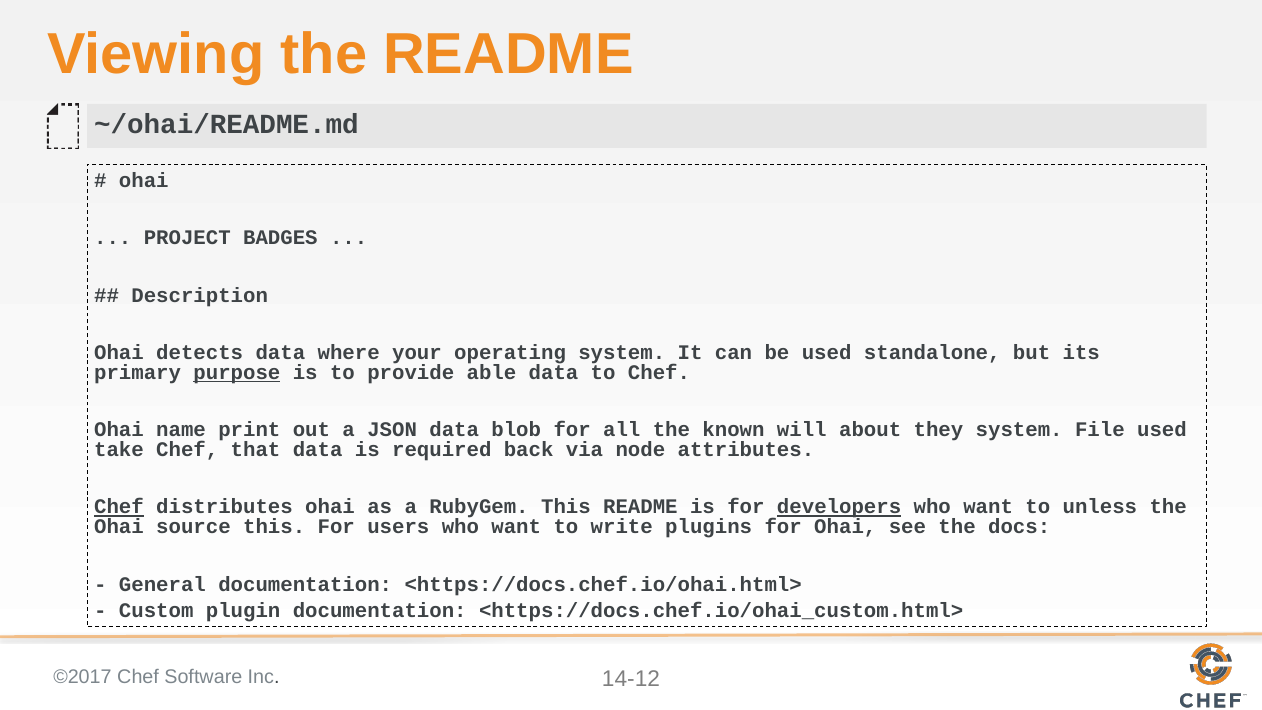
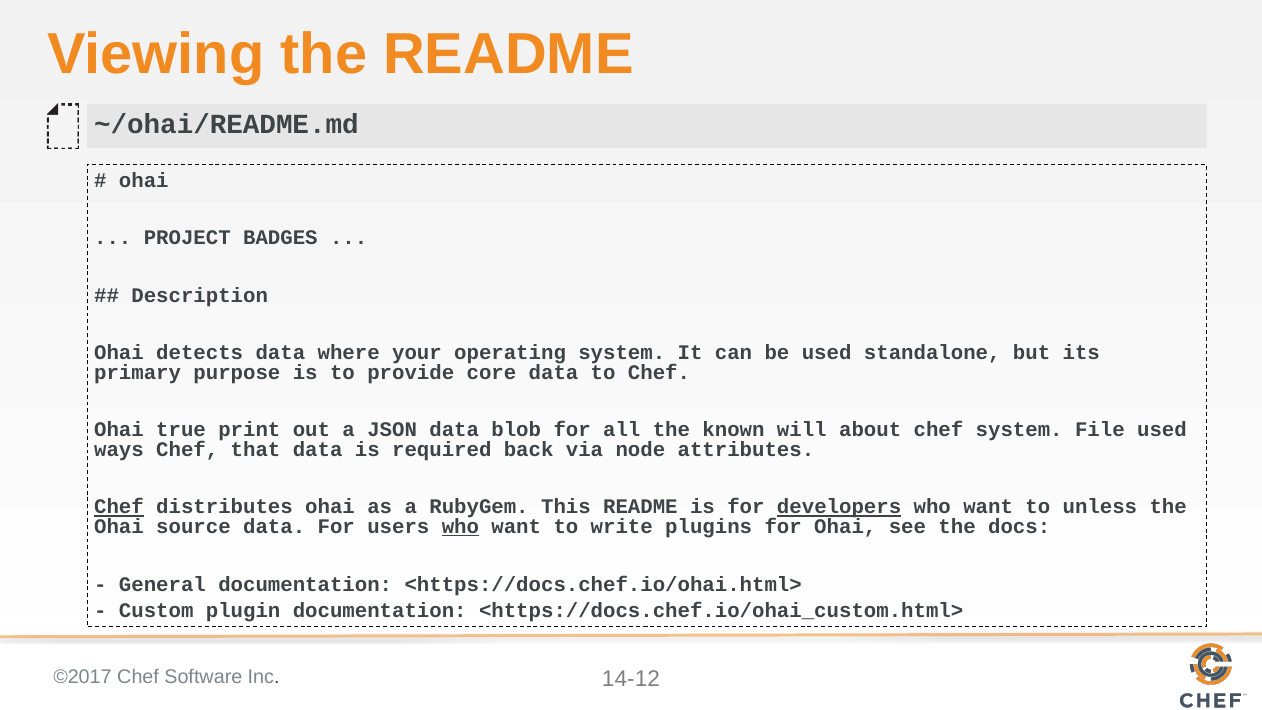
purpose underline: present -> none (237, 372)
able: able -> core (491, 372)
name: name -> true (181, 430)
about they: they -> chef (938, 430)
take: take -> ways (119, 450)
source this: this -> data (274, 527)
who underline: none -> present (460, 527)
